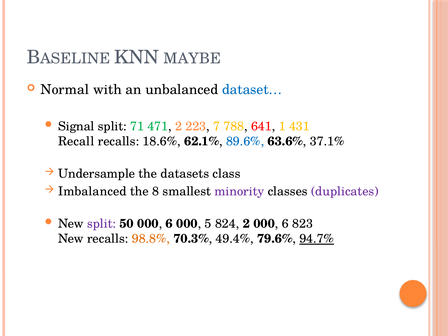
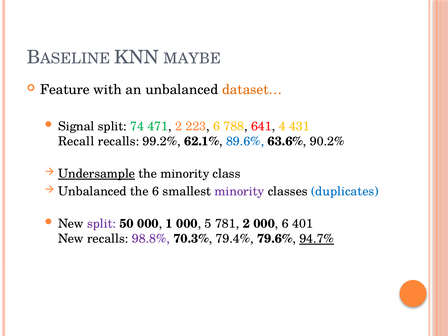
Normal: Normal -> Feature (65, 90)
dataset… colour: blue -> orange (252, 90)
71: 71 -> 74 (137, 126)
223 7: 7 -> 6 (217, 126)
1: 1 -> 4 (282, 126)
18.6%: 18.6% -> 99.2% (162, 141)
37.1%: 37.1% -> 90.2% (327, 141)
Undersample underline: none -> present (97, 174)
the datasets: datasets -> minority (185, 174)
Imbalanced: Imbalanced -> Unbalanced (92, 191)
the 8: 8 -> 6 (156, 191)
duplicates colour: purple -> blue (345, 191)
50 000 6: 6 -> 1 (169, 224)
824: 824 -> 781 (227, 224)
823: 823 -> 401 (303, 224)
98.8% colour: orange -> purple (151, 239)
49.4%: 49.4% -> 79.4% (235, 239)
